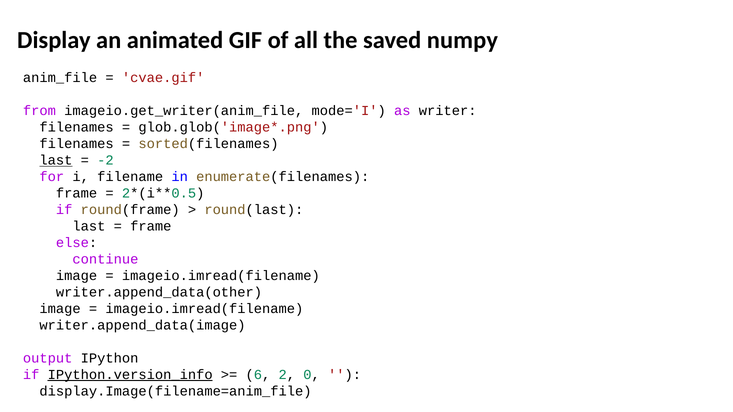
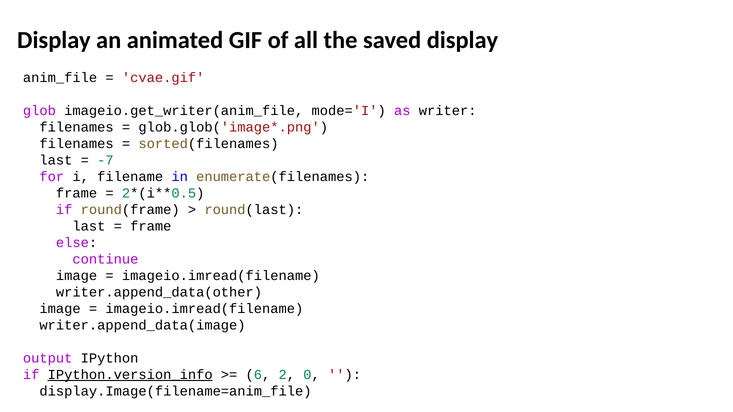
saved numpy: numpy -> display (462, 40)
from: from -> glob (39, 111)
last underline: present -> none (56, 160)
-2: -2 -> -7 (105, 160)
